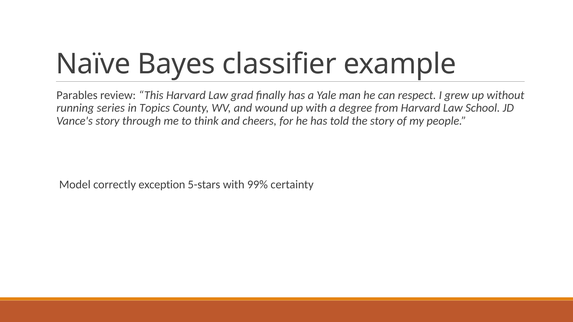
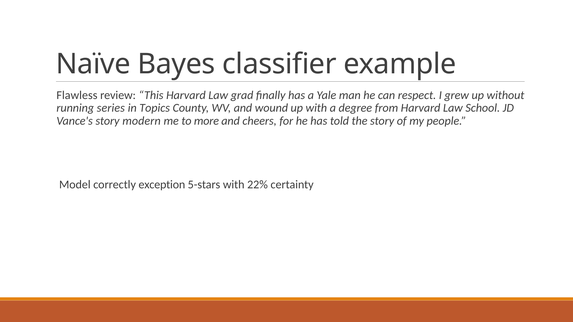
Parables: Parables -> Flawless (77, 95)
through: through -> modern (142, 121)
think: think -> more (206, 121)
99%: 99% -> 22% (257, 185)
